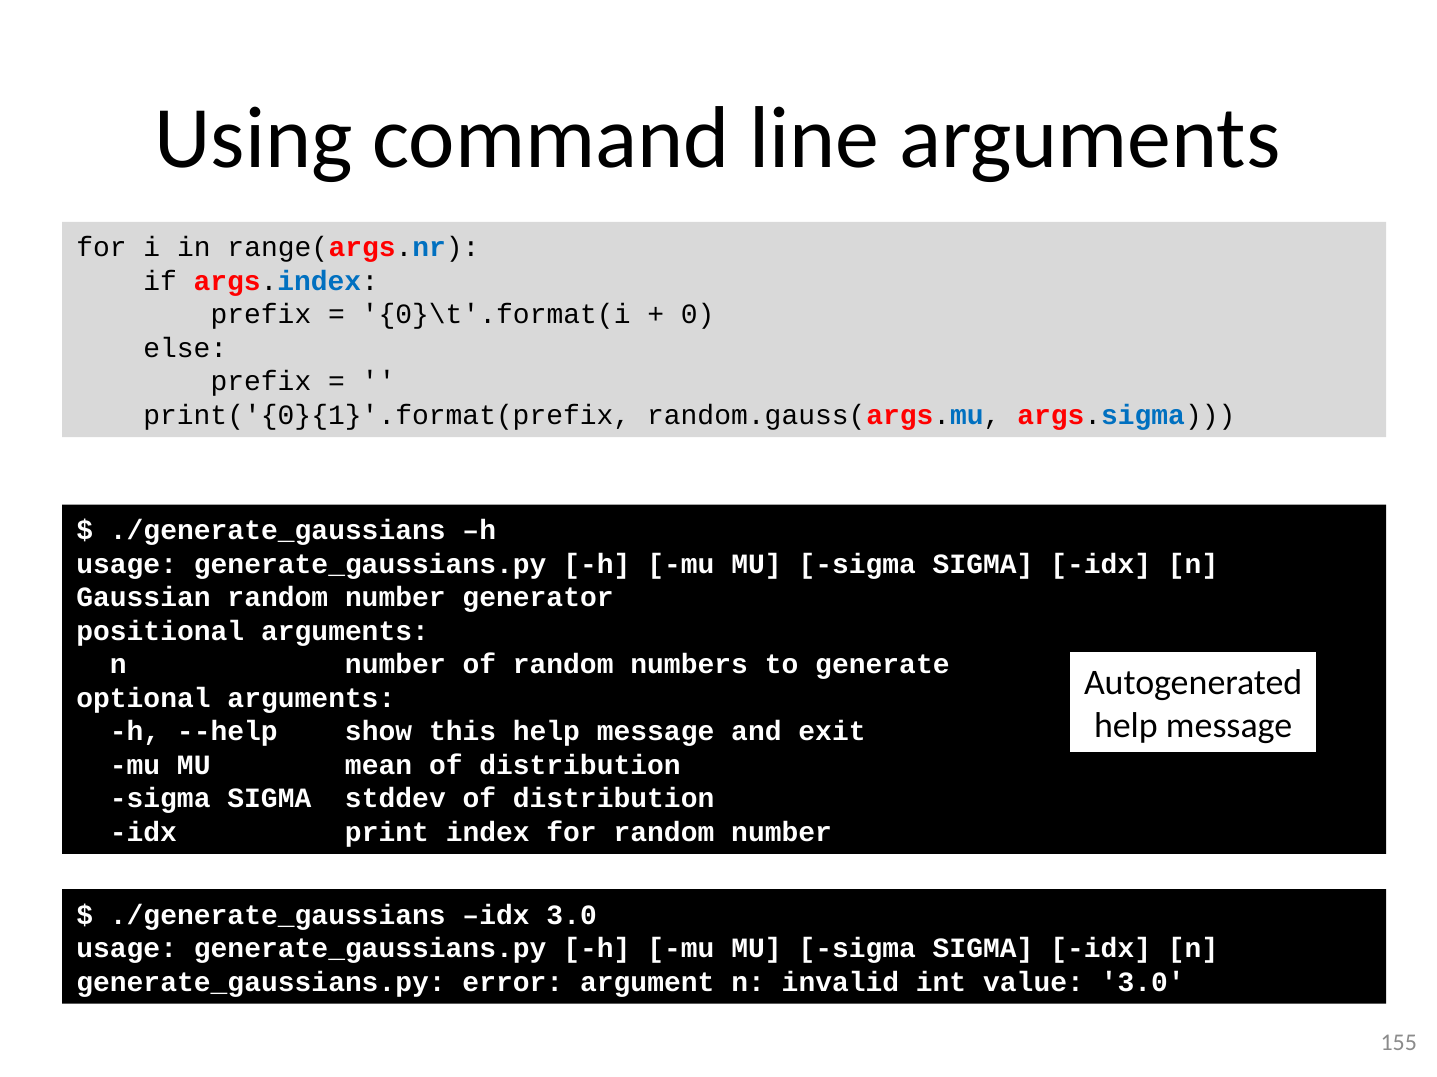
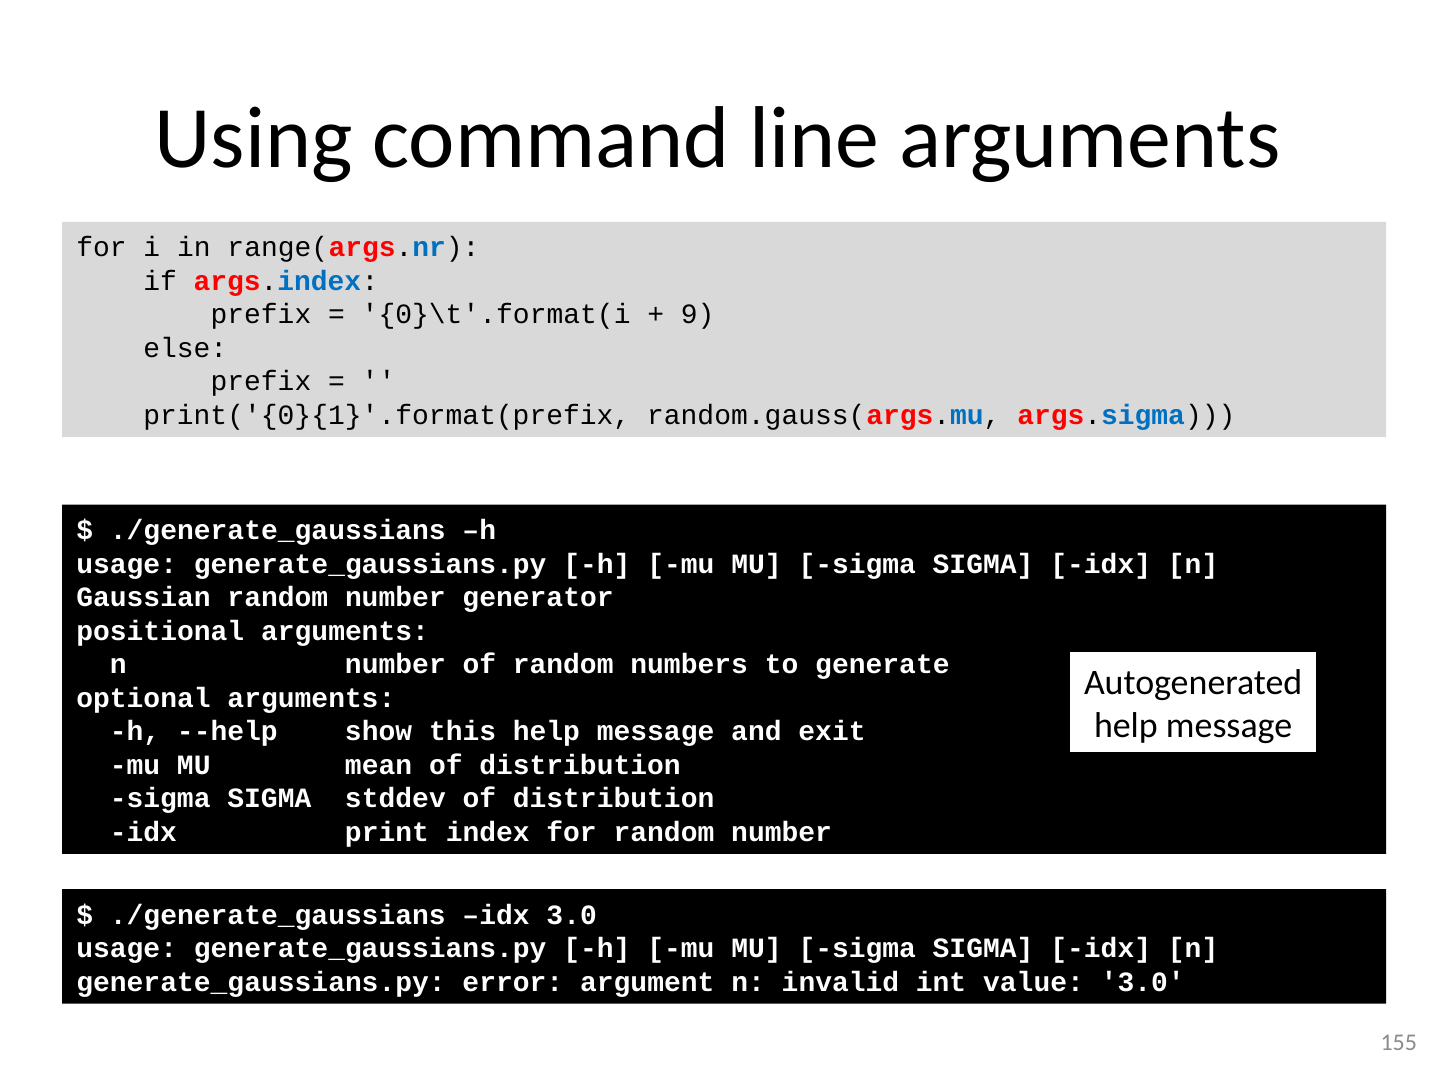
0: 0 -> 9 (698, 315)
